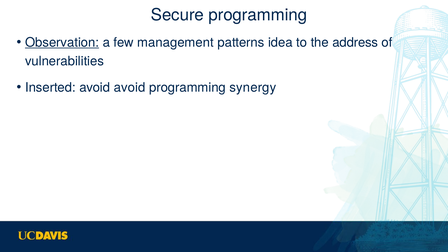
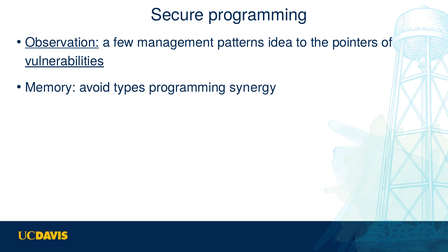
address: address -> pointers (355, 42)
vulnerabilities underline: none -> present (65, 61)
Inserted: Inserted -> Memory (50, 88)
avoid avoid: avoid -> types (130, 88)
